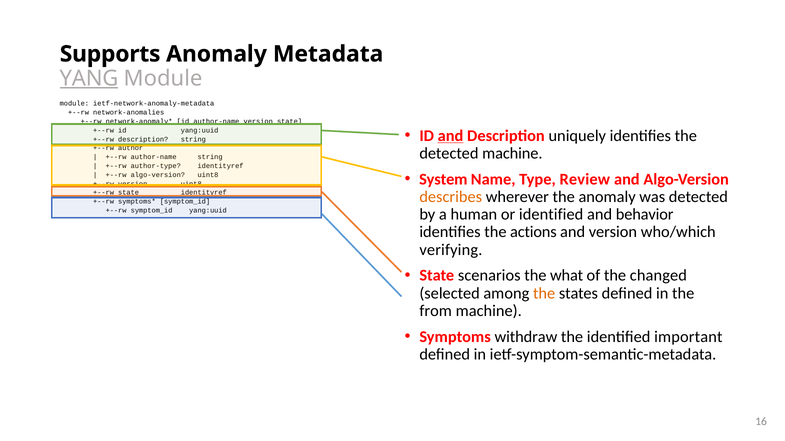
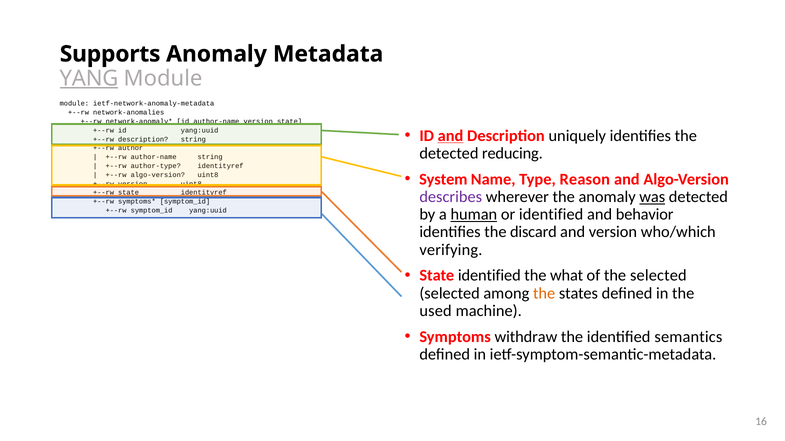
detected machine: machine -> reducing (512, 154)
Review: Review -> Reason (585, 179)
describes colour: orange -> purple (451, 197)
was underline: none -> present (652, 197)
human underline: none -> present (474, 215)
actions: actions -> discard (533, 232)
State scenarios: scenarios -> identified (489, 276)
the changed: changed -> selected (658, 276)
from: from -> used (436, 311)
important: important -> semantics (688, 337)
